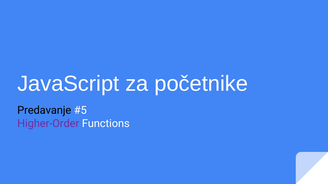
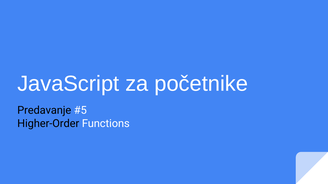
Higher-Order colour: purple -> black (48, 124)
